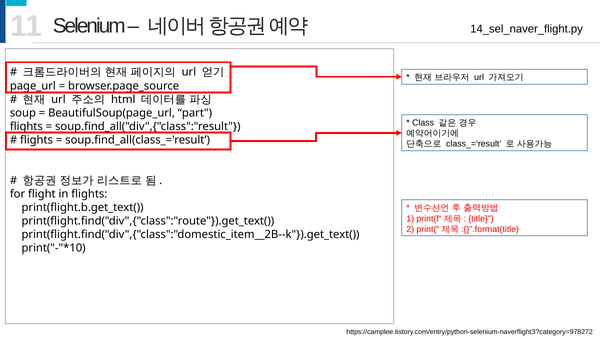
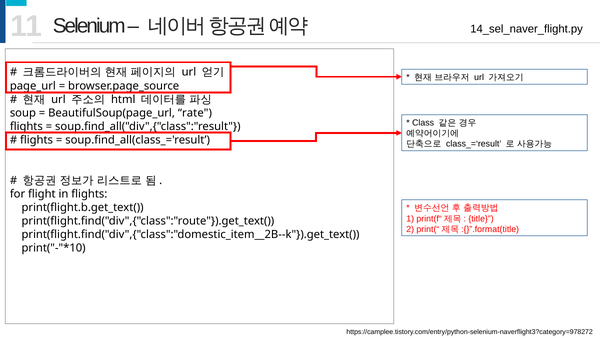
part: part -> rate (195, 113)
